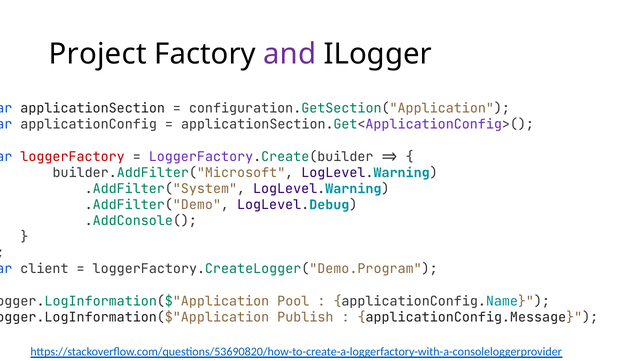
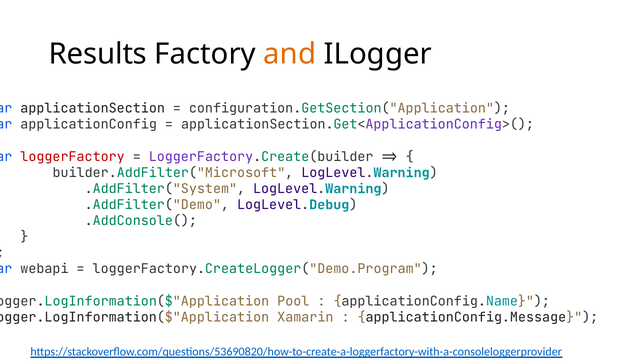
Project: Project -> Results (98, 54)
and colour: purple -> orange (290, 54)
client: client -> webapi (44, 269)
Publish: Publish -> Xamarin (305, 317)
